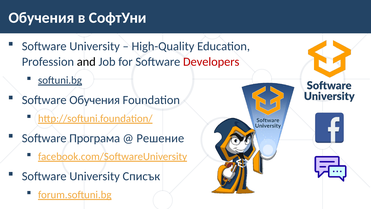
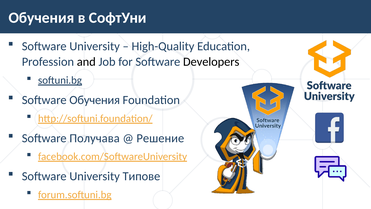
Developers colour: red -> black (211, 62)
Програма: Програма -> Получава (95, 138)
Списък: Списък -> Типове (141, 176)
